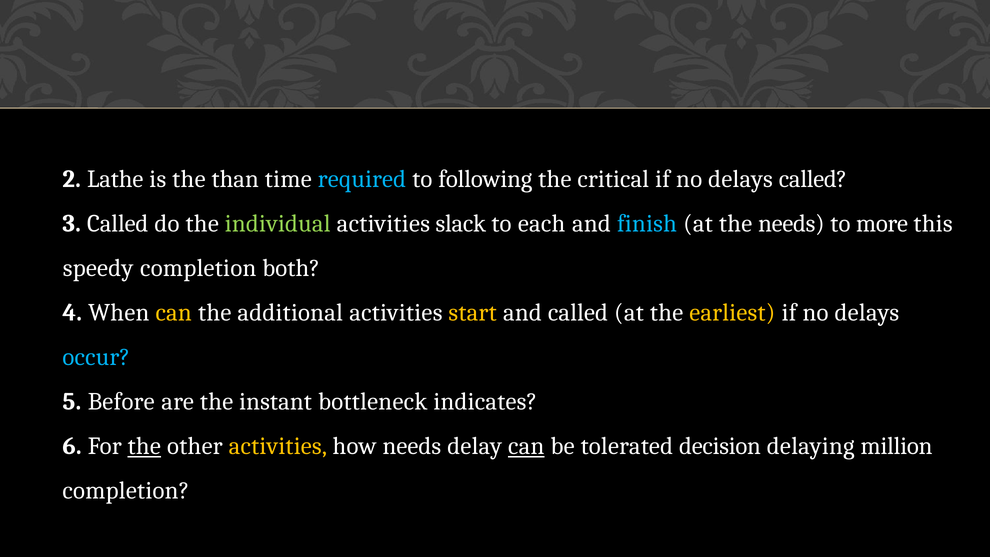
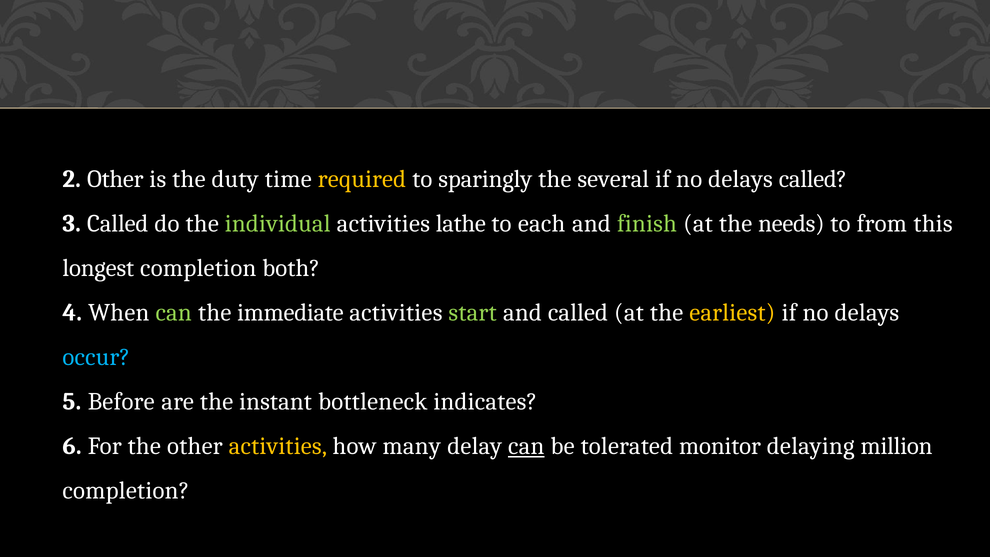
2 Lathe: Lathe -> Other (115, 179)
than: than -> duty (235, 179)
required colour: light blue -> yellow (362, 179)
following: following -> sparingly (485, 179)
critical: critical -> several (613, 179)
slack: slack -> lathe (461, 223)
finish colour: light blue -> light green (647, 223)
more: more -> from (882, 223)
speedy: speedy -> longest (98, 268)
can colour: yellow -> light green (174, 313)
additional: additional -> immediate (290, 313)
start colour: yellow -> light green (473, 313)
the underline: present -> none (144, 446)
how needs: needs -> many (412, 446)
decision: decision -> monitor (720, 446)
